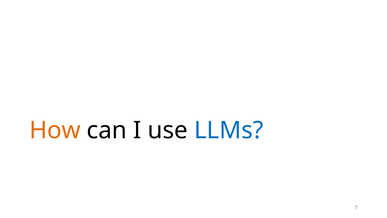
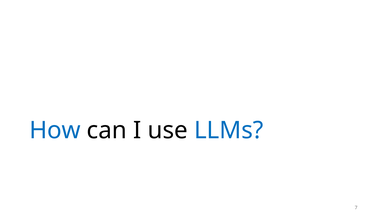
How colour: orange -> blue (55, 130)
